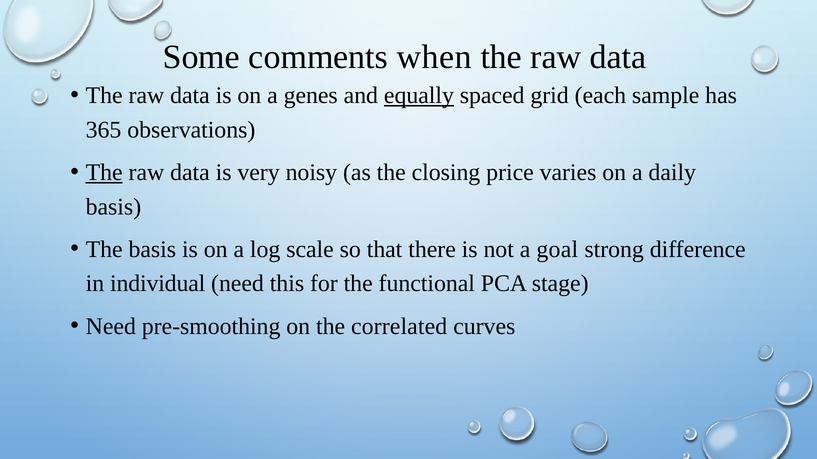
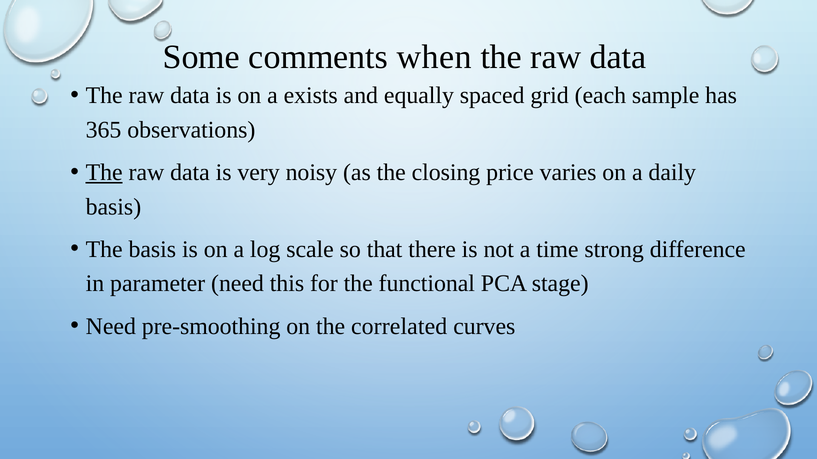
genes: genes -> exists (311, 96)
equally underline: present -> none (419, 96)
goal: goal -> time (557, 250)
individual: individual -> parameter (158, 284)
